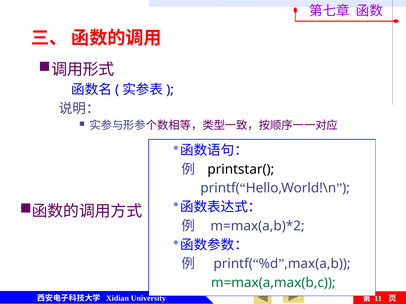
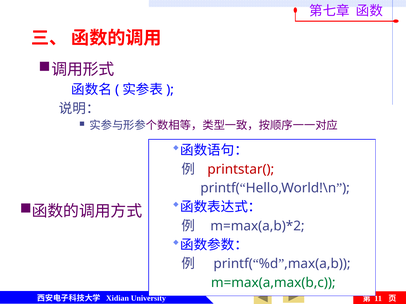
printstar( colour: black -> red (241, 170)
